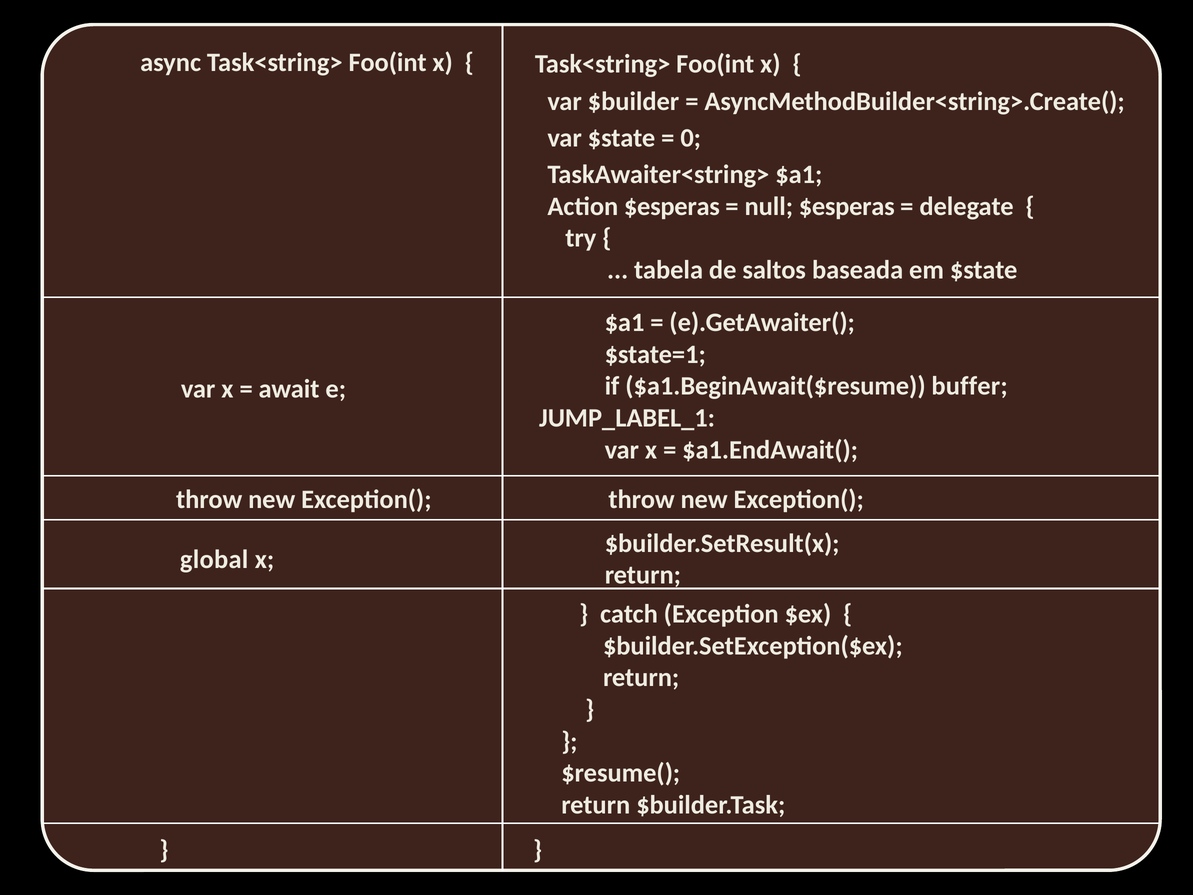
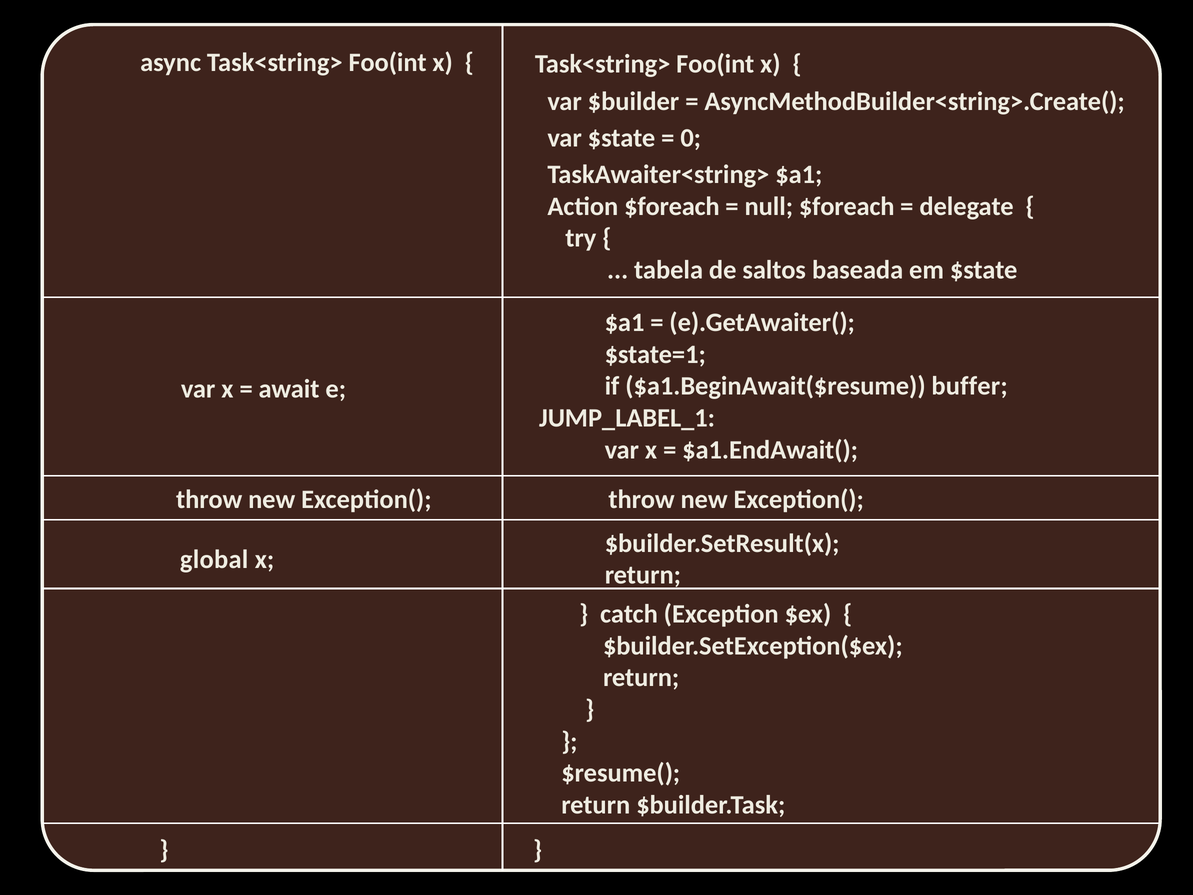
Action $esperas: $esperas -> $foreach (672, 206)
null $esperas: $esperas -> $foreach (847, 206)
